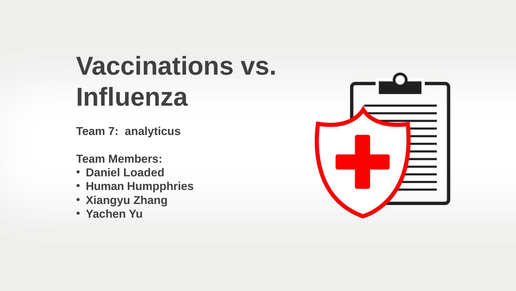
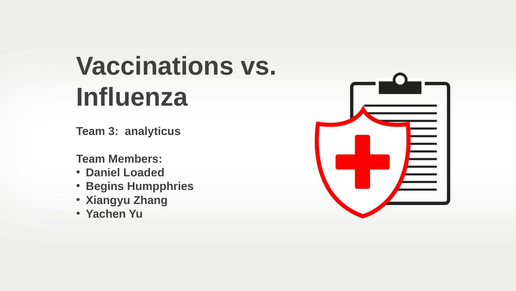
7: 7 -> 3 (113, 131)
Human: Human -> Begins (105, 186)
